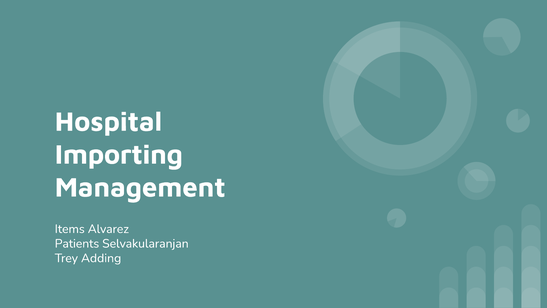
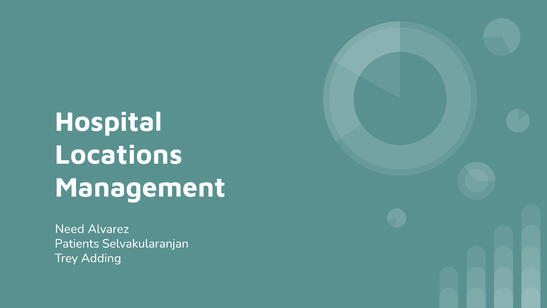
Importing: Importing -> Locations (119, 154)
Items: Items -> Need (70, 229)
